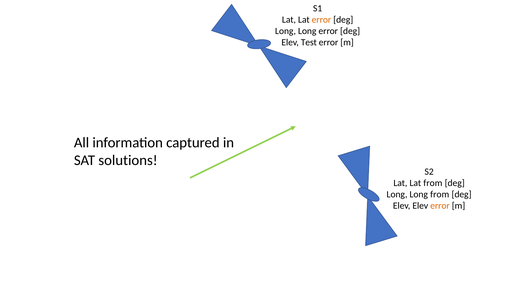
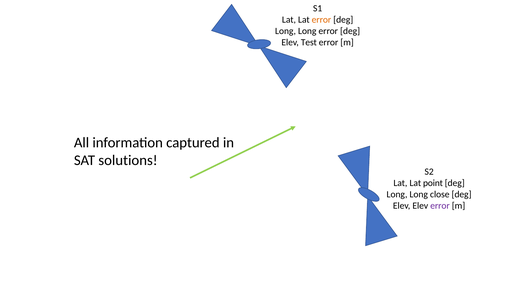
Lat from: from -> point (433, 183)
Long from: from -> close (440, 194)
error colour: orange -> purple (440, 206)
